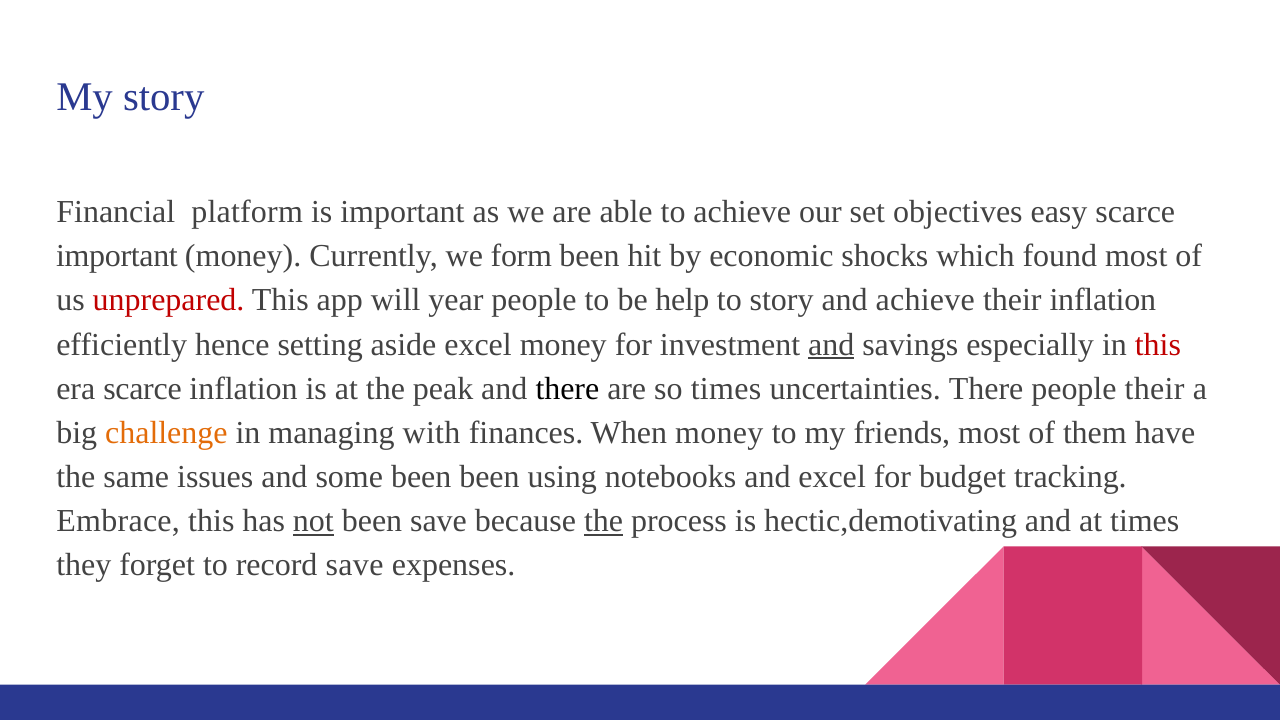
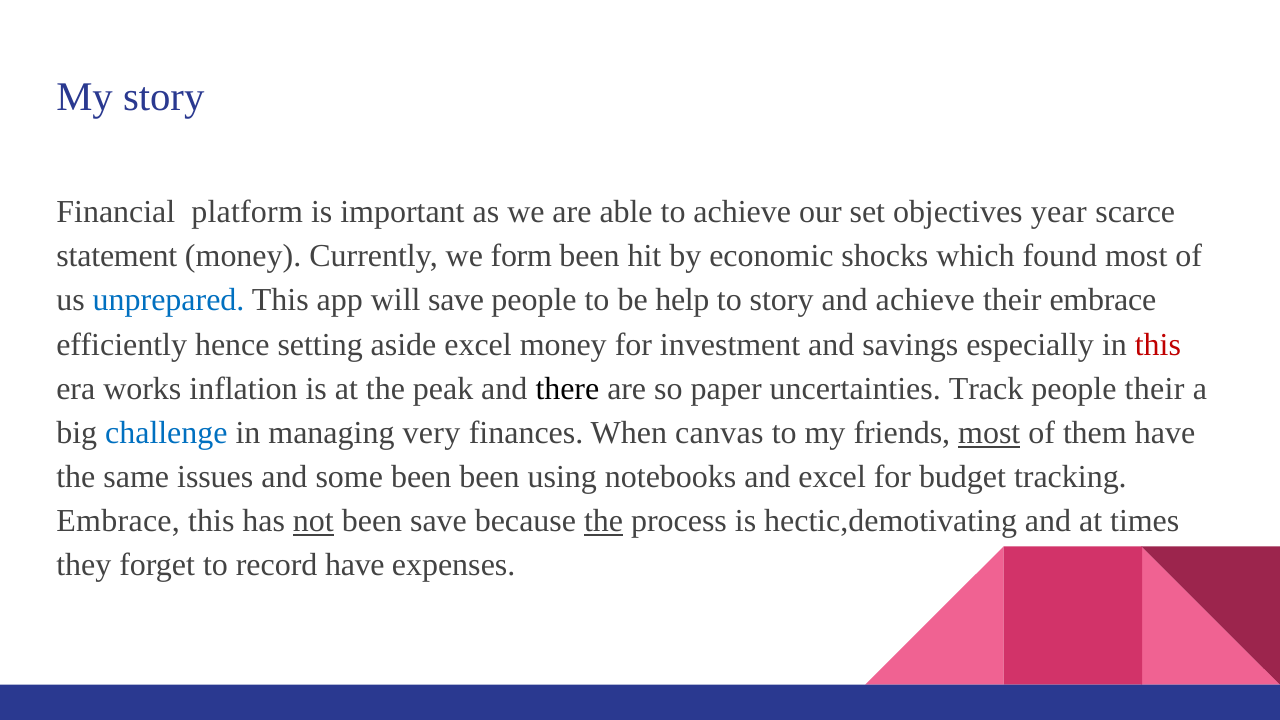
easy: easy -> year (1059, 212)
important: important -> statement (117, 256)
unprepared colour: red -> blue (169, 300)
will year: year -> save (456, 300)
their inflation: inflation -> embrace (1103, 300)
and underline: present -> none (831, 345)
era scarce: scarce -> works (142, 389)
so times: times -> paper (726, 389)
uncertainties There: There -> Track (986, 389)
challenge colour: orange -> blue (166, 433)
with: with -> very (432, 433)
When money: money -> canvas (719, 433)
most underline: none -> present (989, 433)
record save: save -> have (355, 565)
